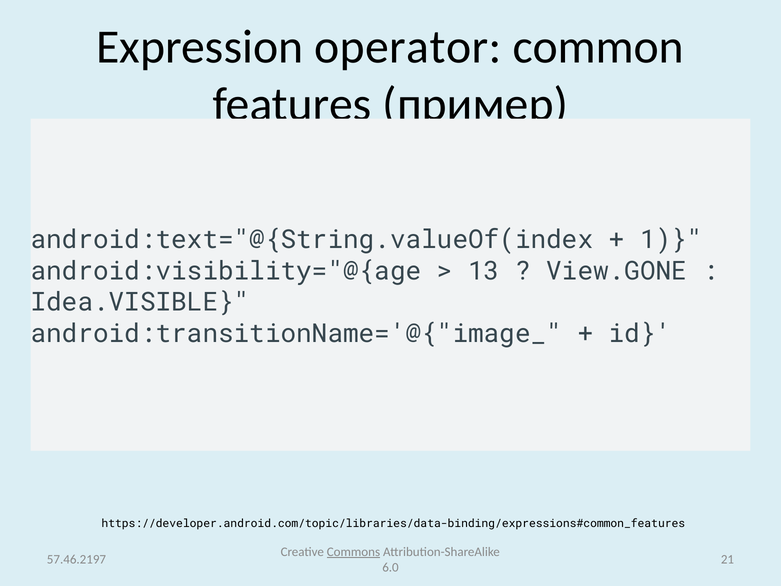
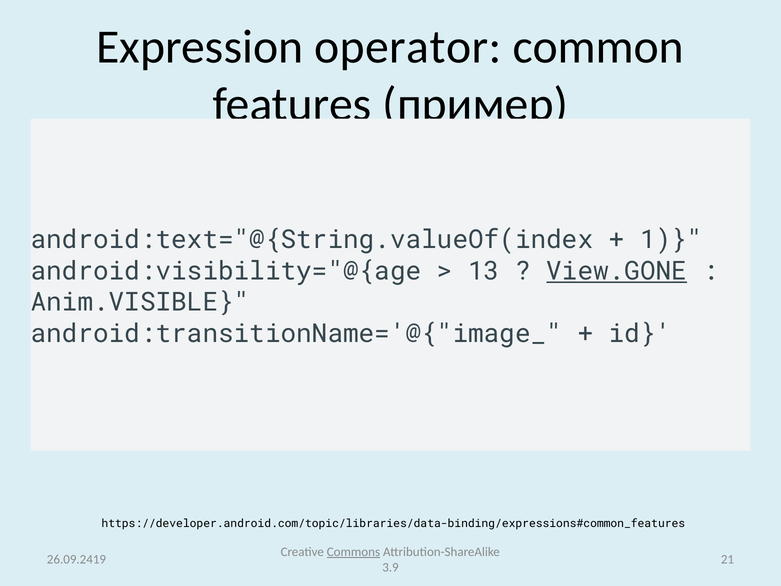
View.GONE underline: none -> present (617, 271)
Idea.VISIBLE: Idea.VISIBLE -> Anim.VISIBLE (140, 302)
57.46.2197: 57.46.2197 -> 26.09.2419 (76, 559)
6.0: 6.0 -> 3.9 (390, 567)
